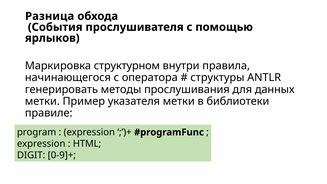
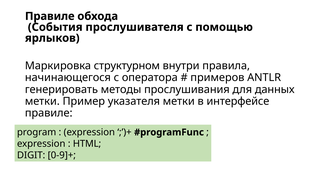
Разница: Разница -> Правиле (50, 16)
структуры: структуры -> примеров (217, 78)
библиотеки: библиотеки -> интерфейсе (238, 101)
